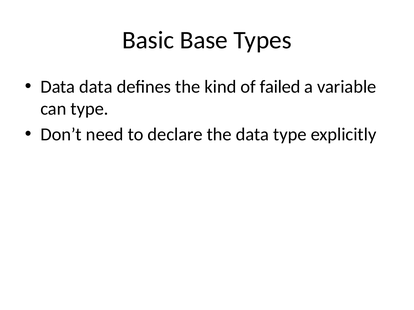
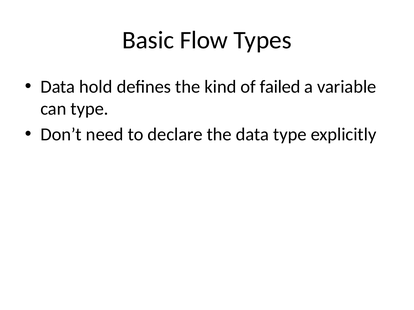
Base: Base -> Flow (204, 40)
Data data: data -> hold (96, 87)
